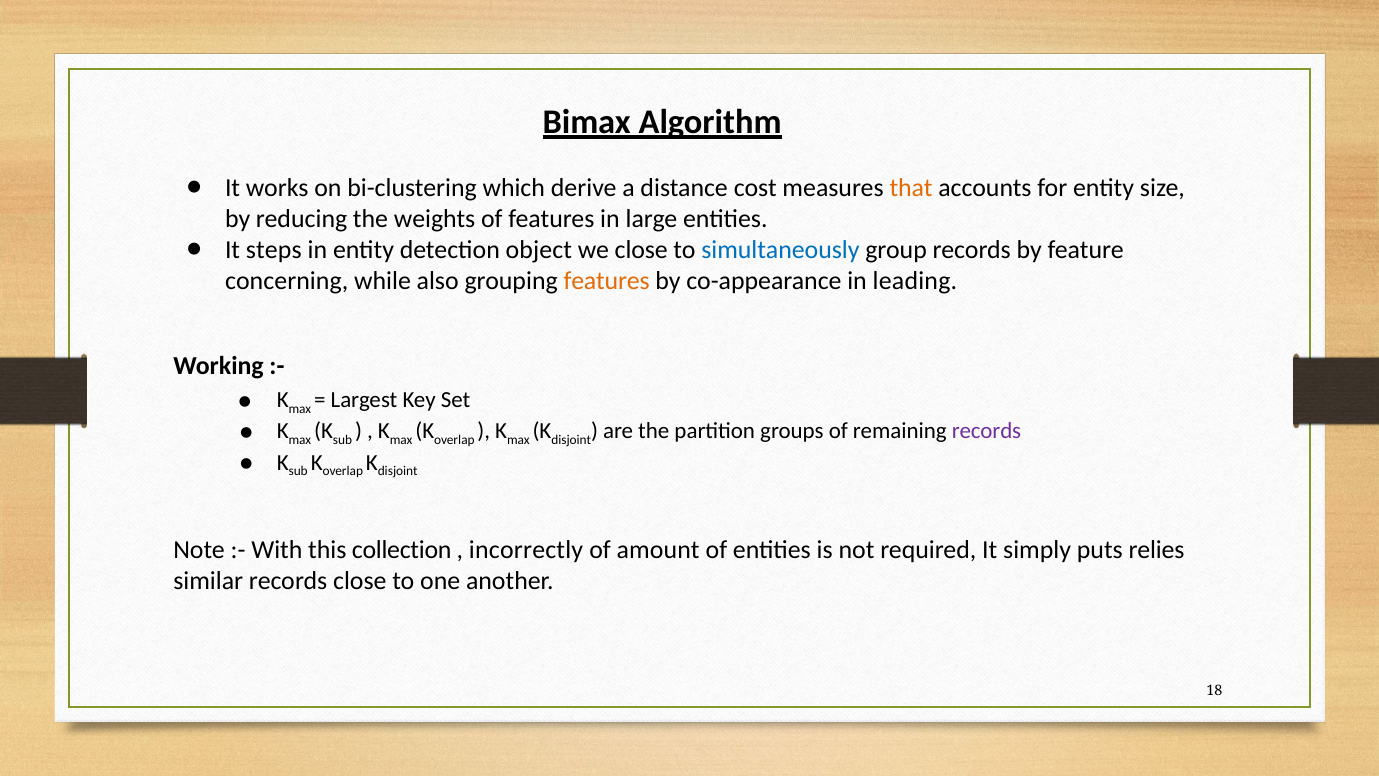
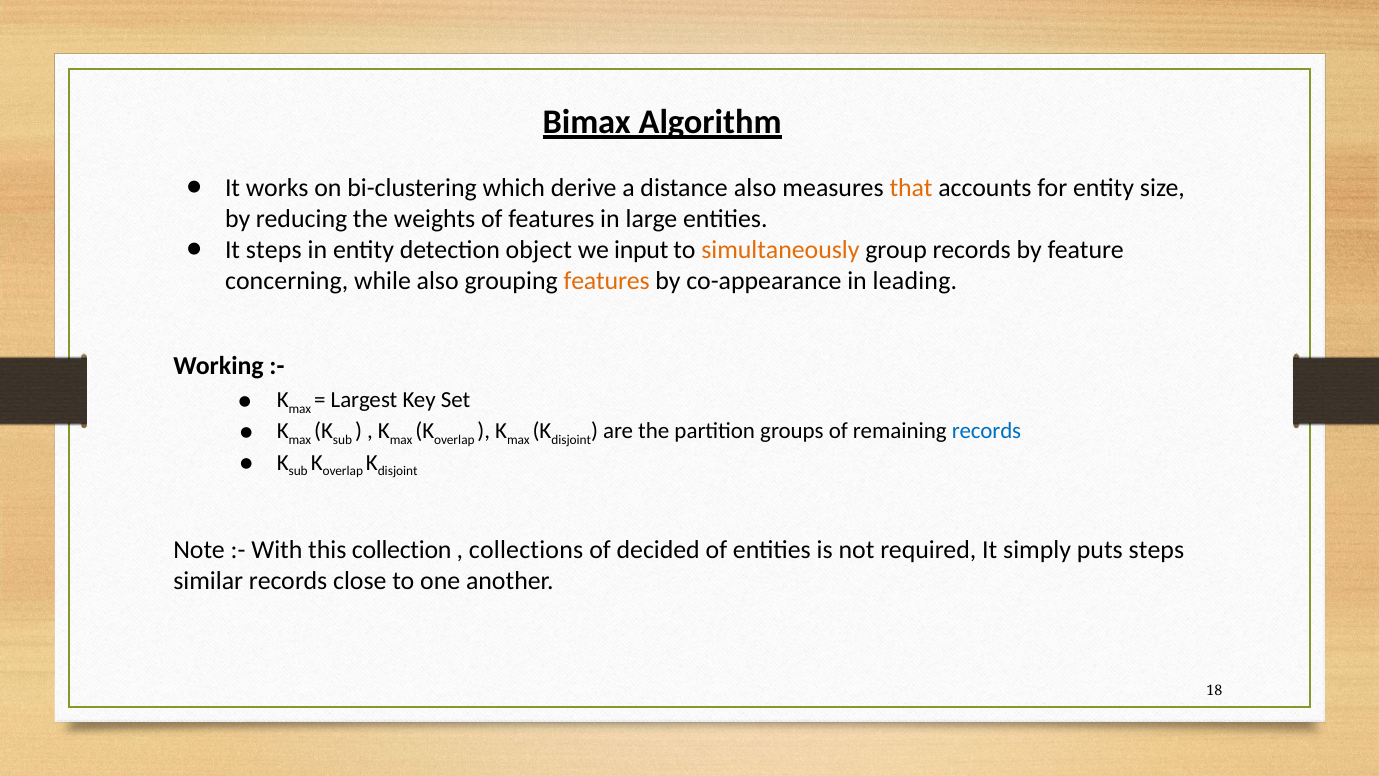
distance cost: cost -> also (755, 188)
we close: close -> input (641, 250)
simultaneously colour: blue -> orange (780, 250)
records colour: purple -> blue (987, 431)
incorrectly: incorrectly -> collections (526, 550)
amount: amount -> decided (658, 550)
puts relies: relies -> steps (1156, 550)
